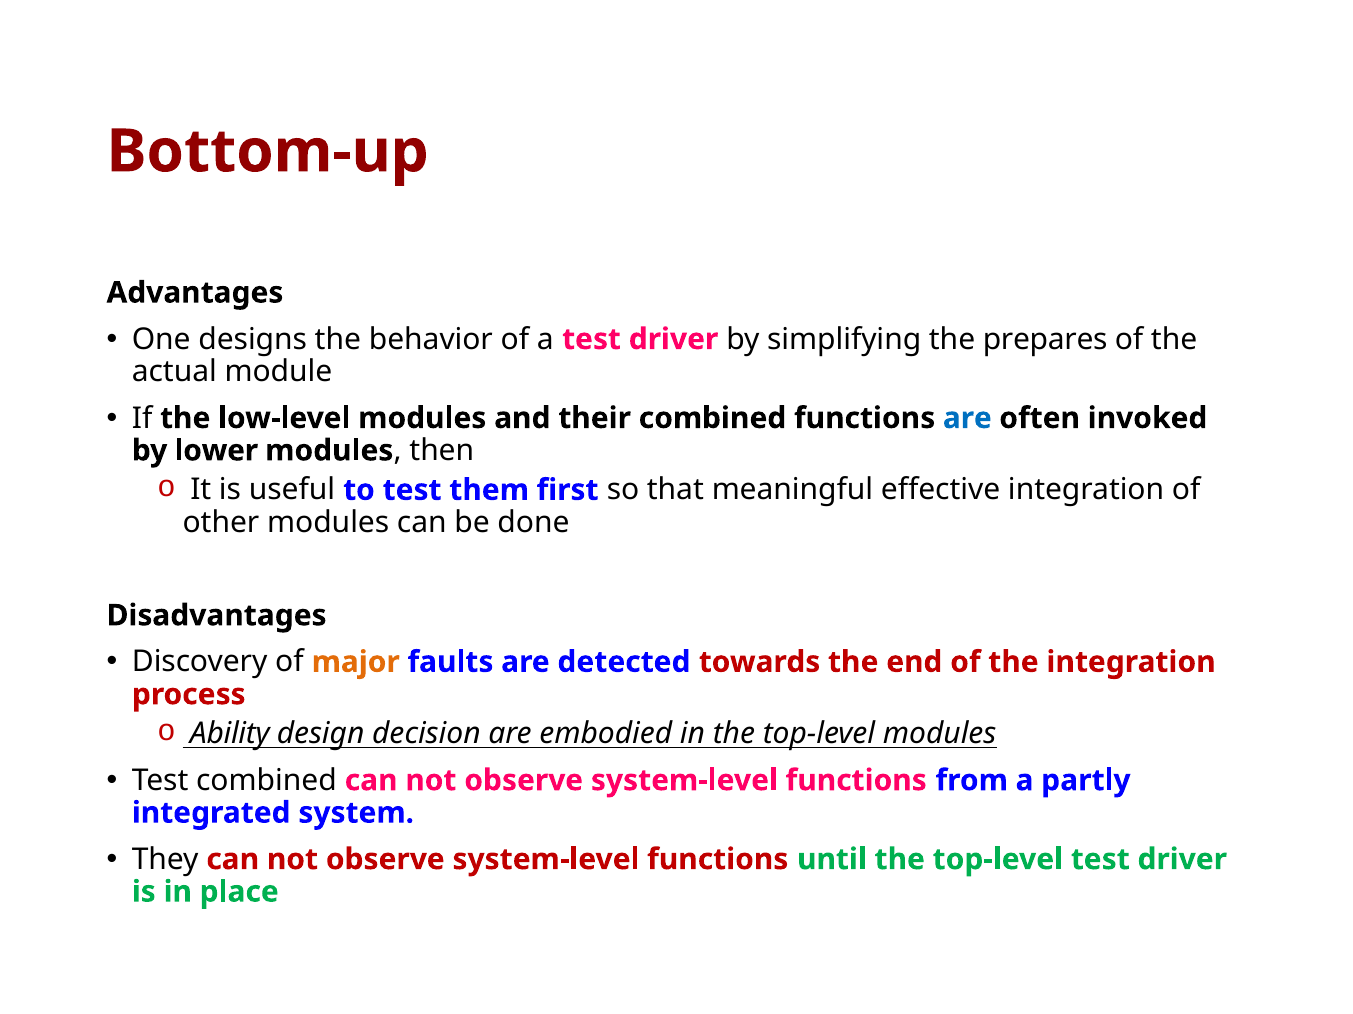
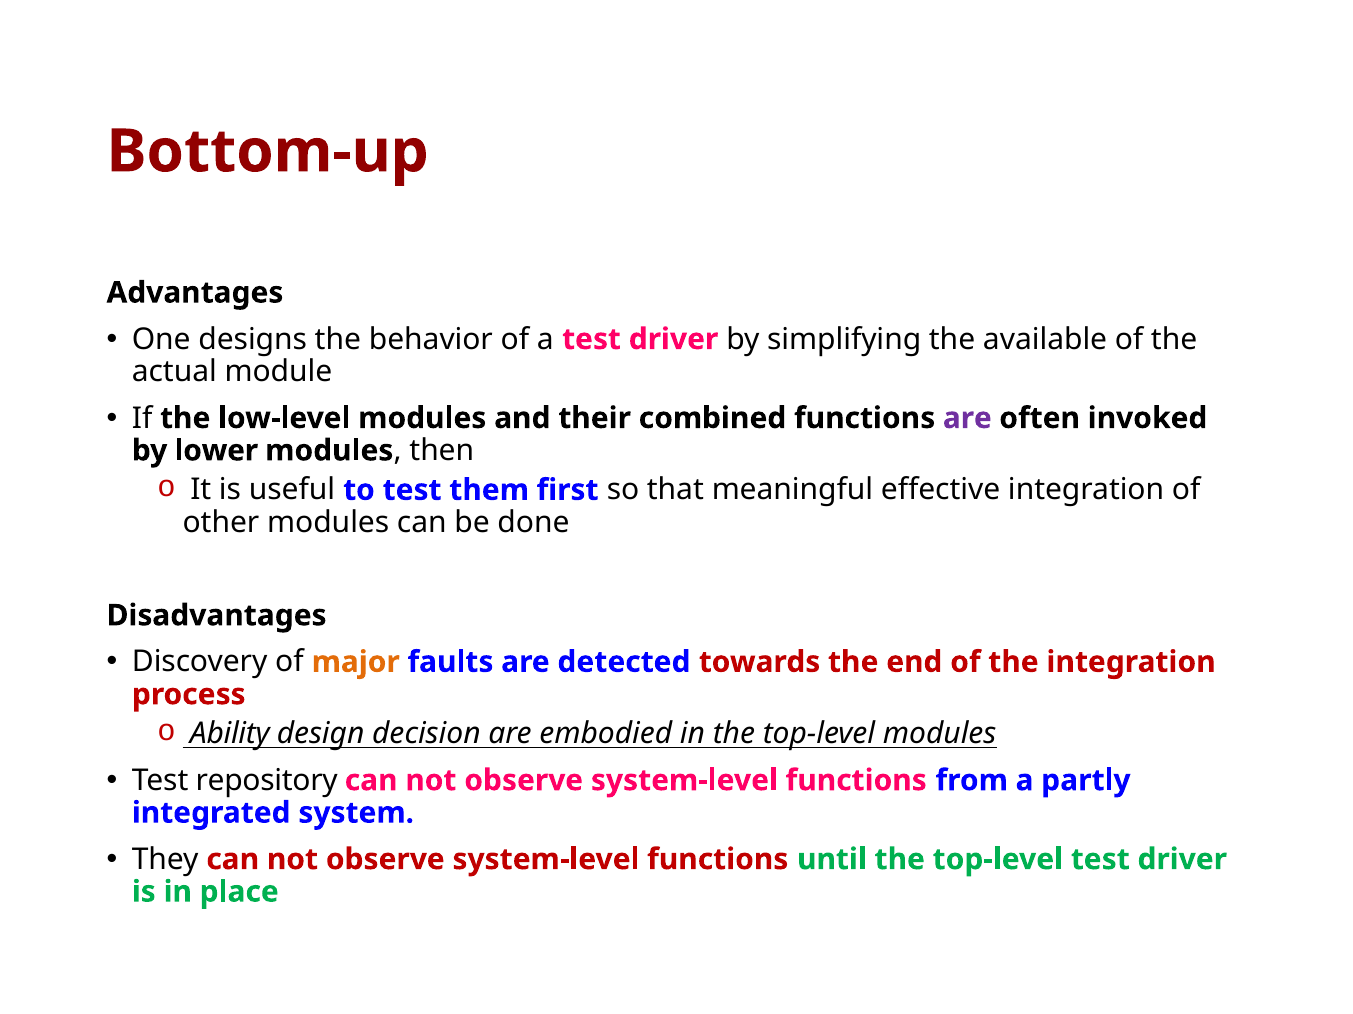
prepares: prepares -> available (1045, 339)
are colour: blue -> purple (967, 418)
Test combined: combined -> repository (267, 781)
